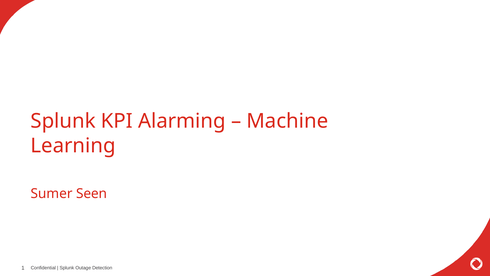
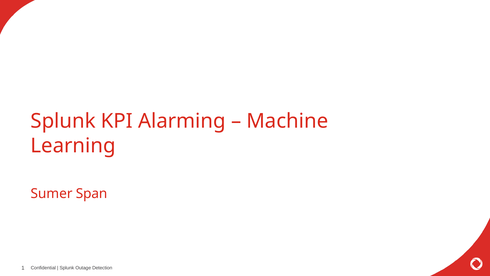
Seen: Seen -> Span (92, 193)
